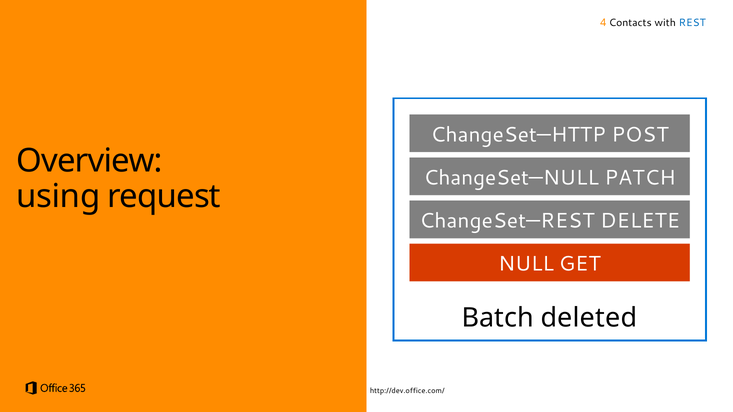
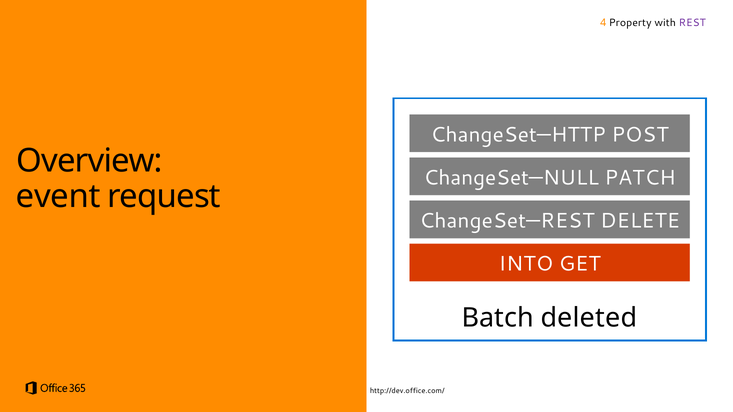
Contacts: Contacts -> Property (630, 23)
REST colour: blue -> purple (692, 23)
using: using -> event (58, 197)
NULL: NULL -> INTO (526, 264)
